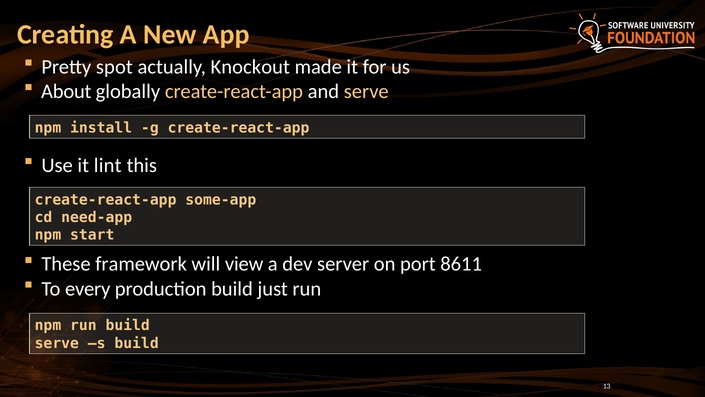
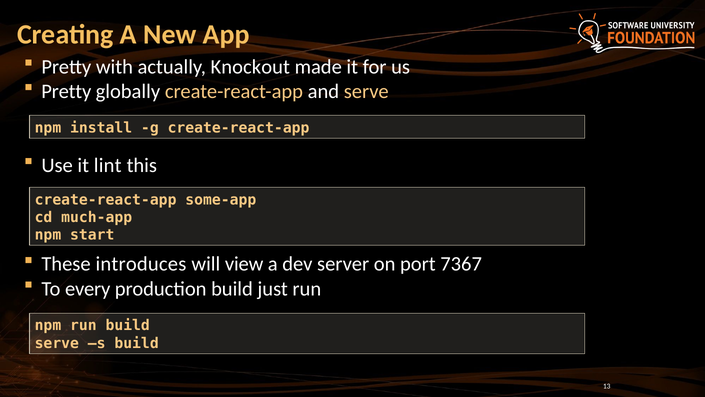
spot: spot -> with (114, 67)
About: About -> Pretty (66, 91)
need-app: need-app -> much-app (97, 217)
framework: framework -> introduces (141, 264)
8611: 8611 -> 7367 (461, 264)
